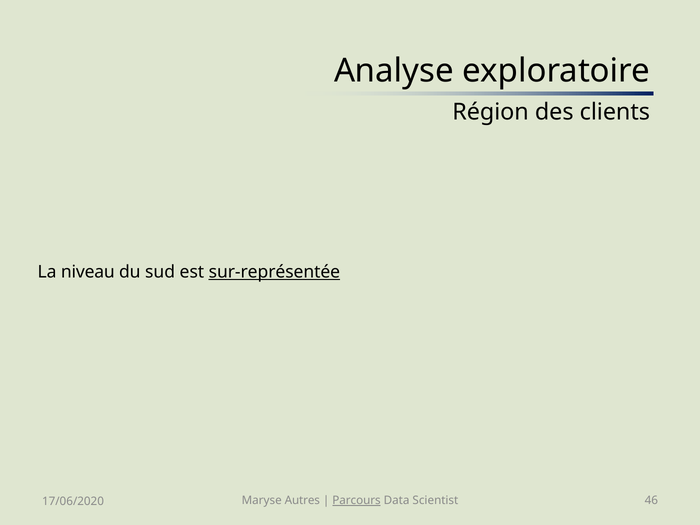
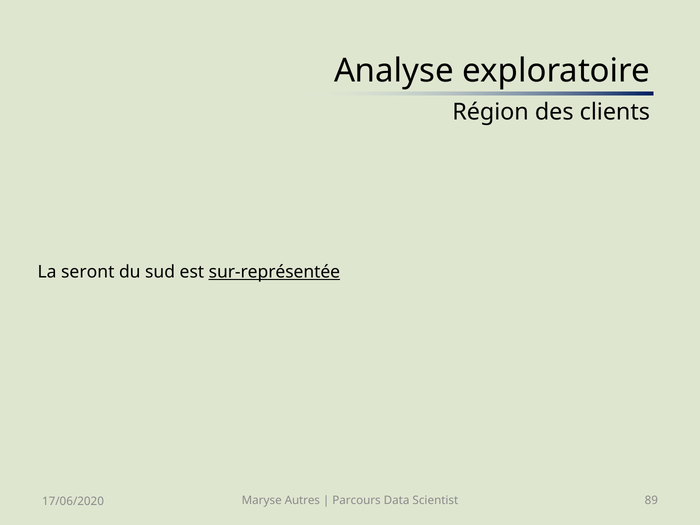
niveau: niveau -> seront (88, 272)
Parcours underline: present -> none (357, 500)
46: 46 -> 89 (651, 500)
